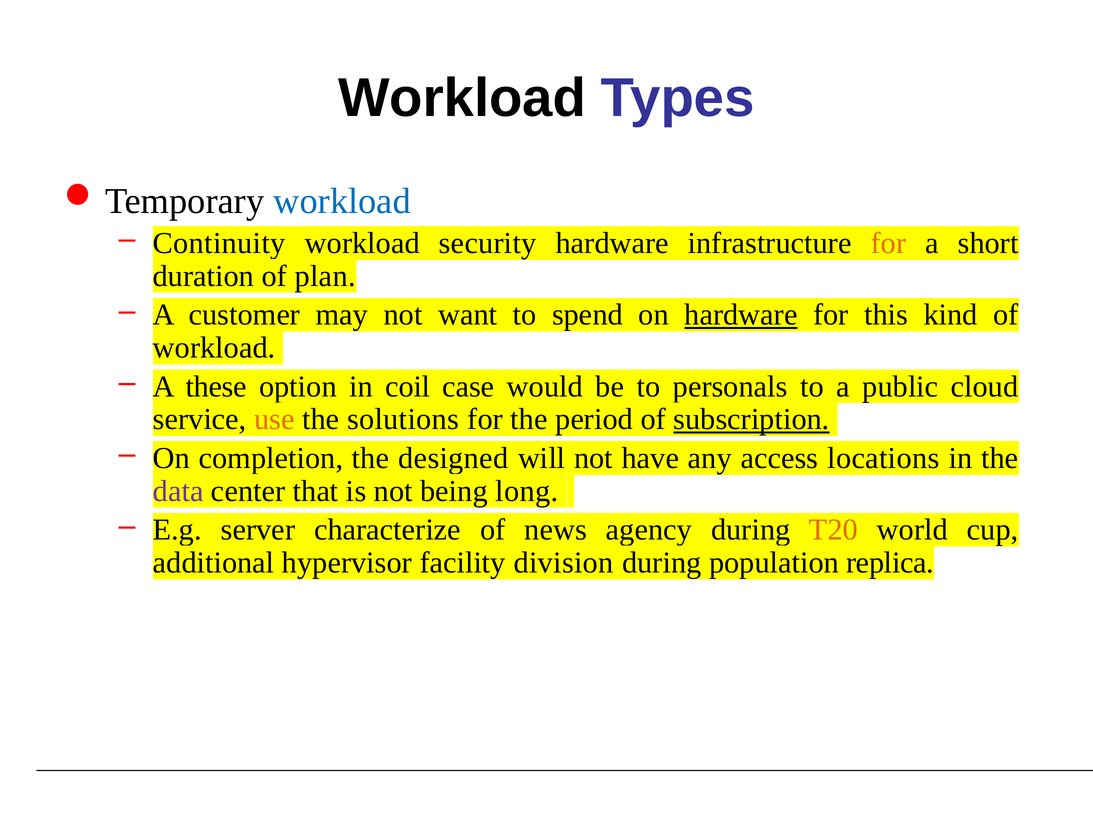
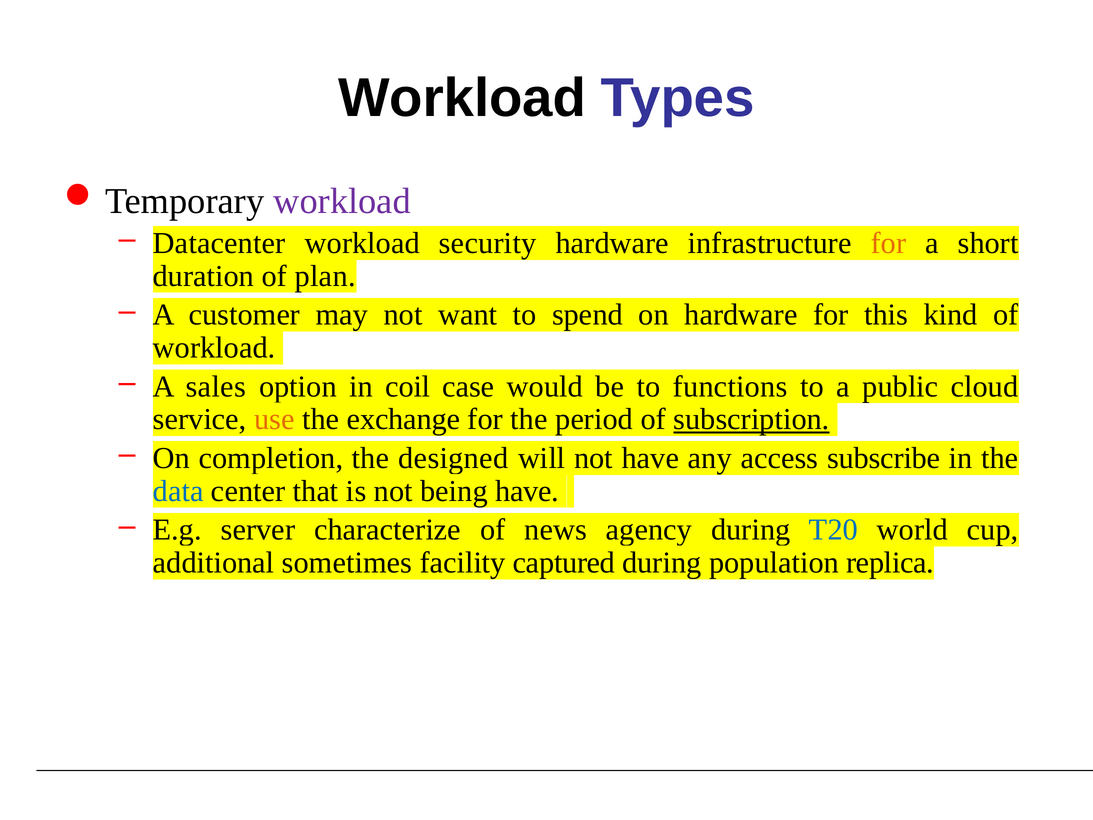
workload colour: blue -> purple (342, 201)
Continuity: Continuity -> Datacenter (219, 243)
hardware underline: present -> none (741, 315)
these: these -> sales (216, 386)
personals: personals -> functions (730, 386)
solutions: solutions -> exchange (403, 419)
locations: locations -> subscribe (884, 458)
data colour: purple -> blue (178, 491)
being long: long -> have (527, 491)
T20 colour: orange -> blue (833, 530)
hypervisor: hypervisor -> sometimes (347, 563)
division: division -> captured (564, 563)
